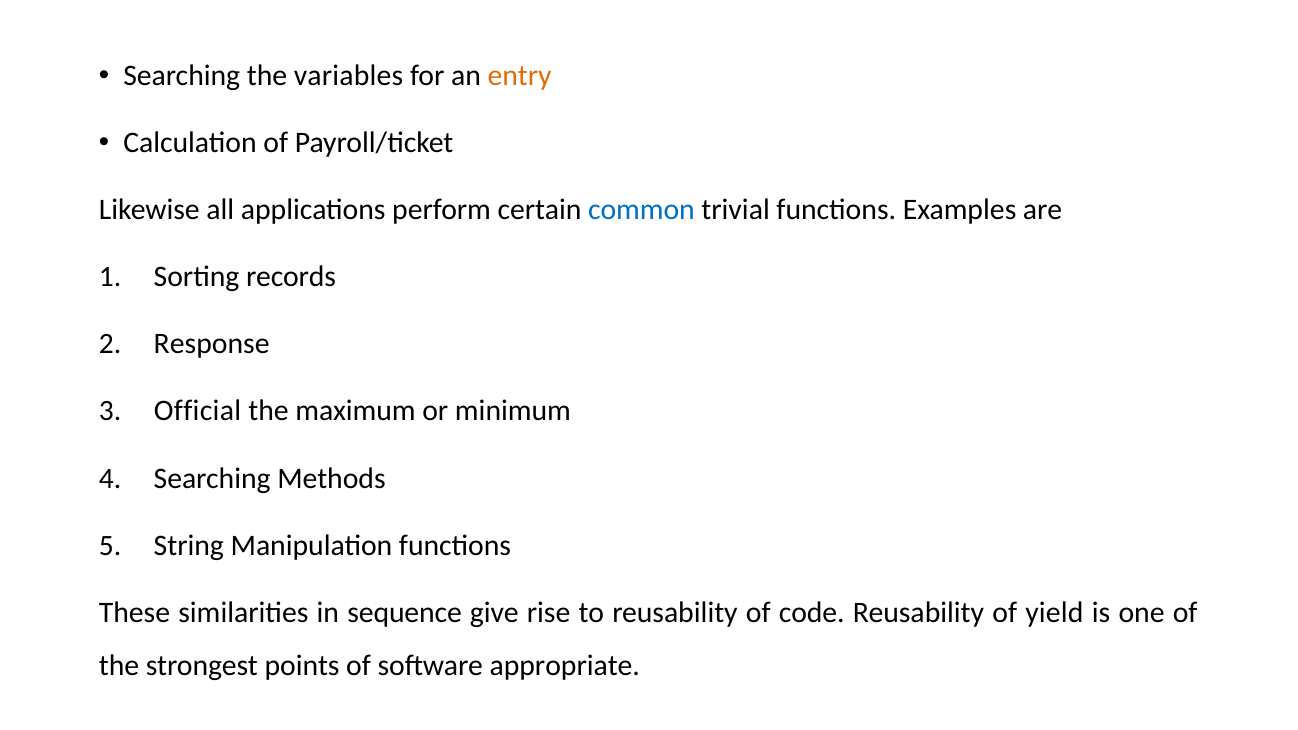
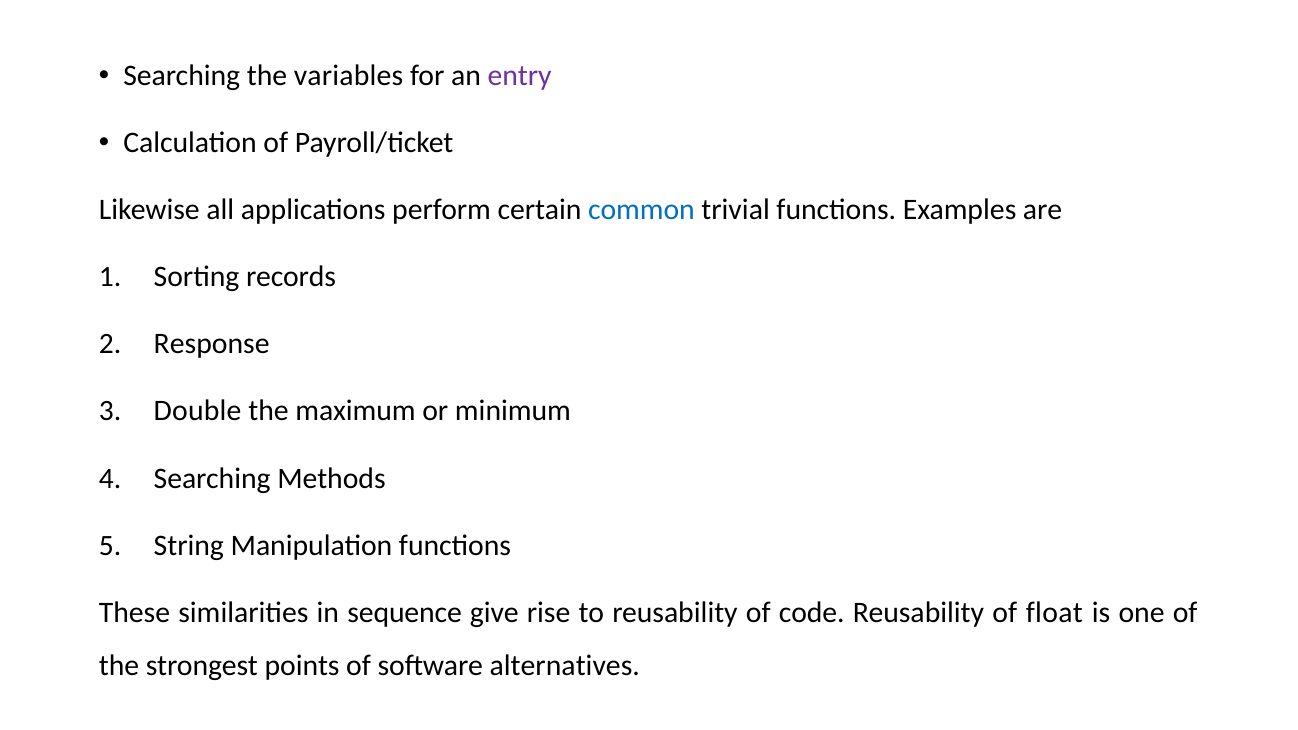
entry colour: orange -> purple (520, 76)
Official: Official -> Double (198, 411)
yield: yield -> float (1054, 612)
appropriate: appropriate -> alternatives (565, 666)
